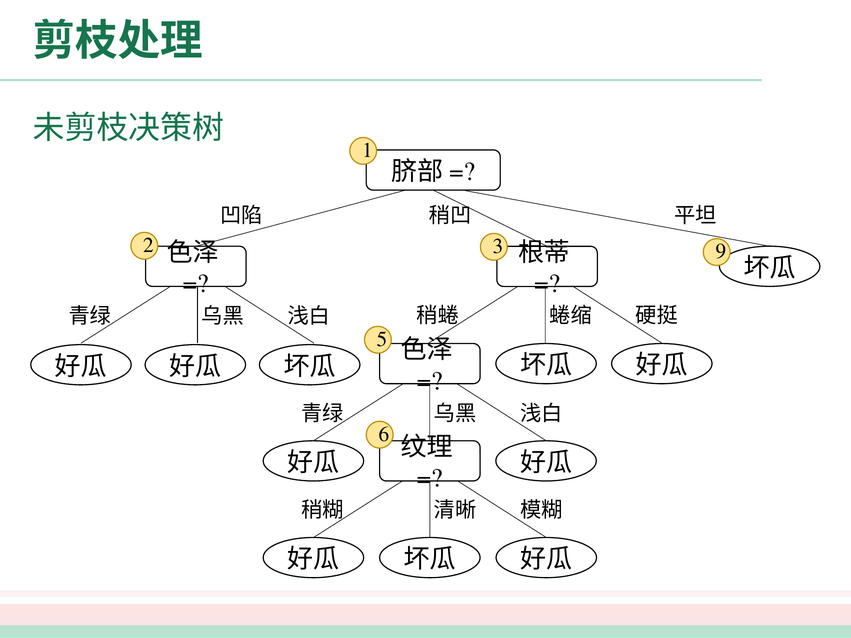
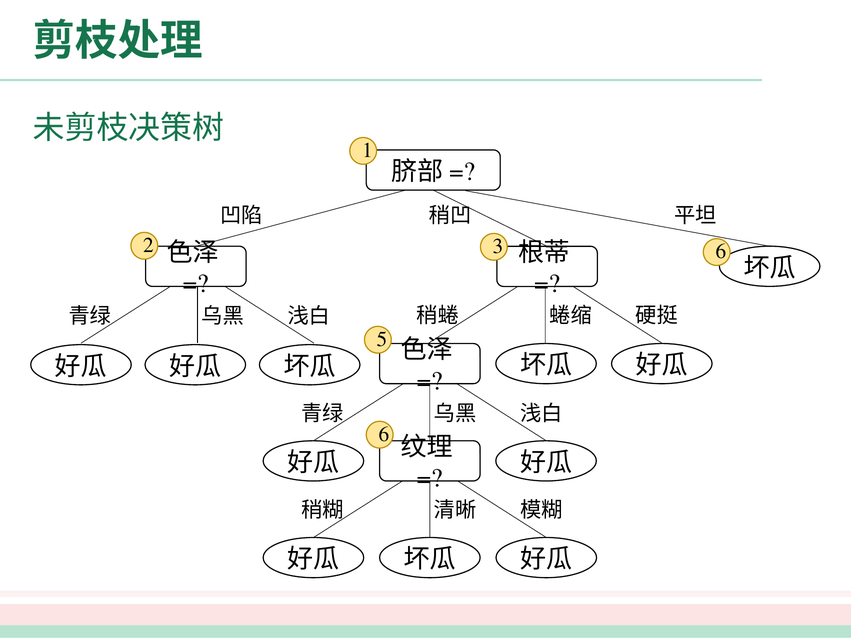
3 9: 9 -> 6 (721, 252)
